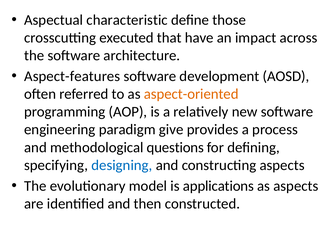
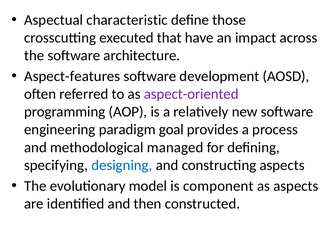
aspect-oriented colour: orange -> purple (191, 94)
give: give -> goal (171, 129)
questions: questions -> managed (175, 147)
applications: applications -> component (218, 186)
